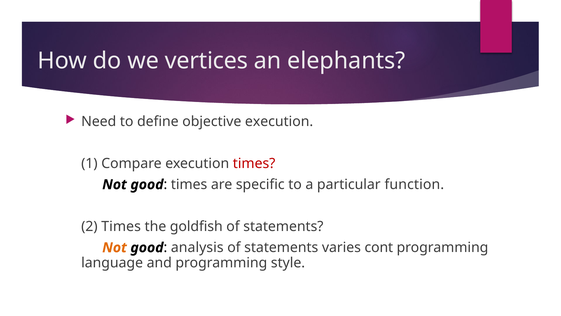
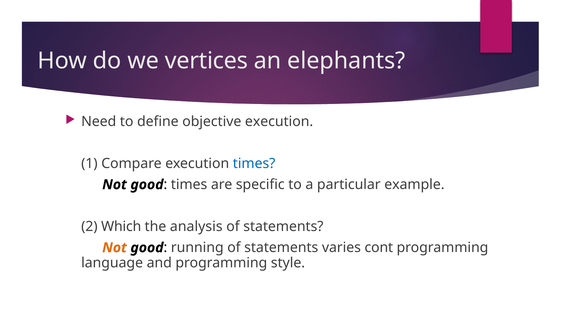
times colour: red -> blue (254, 163)
function: function -> example (414, 184)
2 Times: Times -> Which (121, 226)
goldfish: goldfish -> analysis (196, 226)
analysis: analysis -> running (197, 247)
